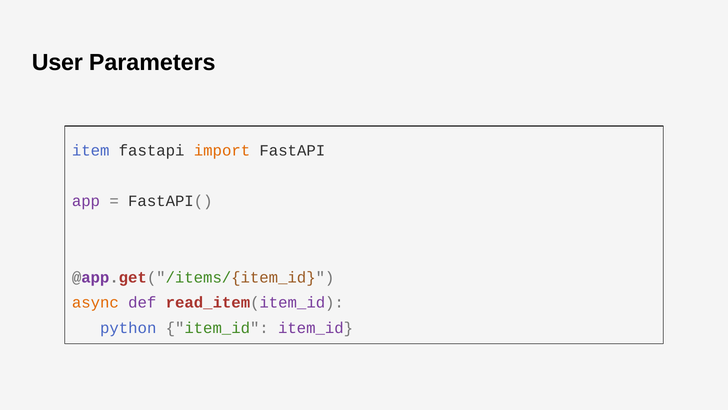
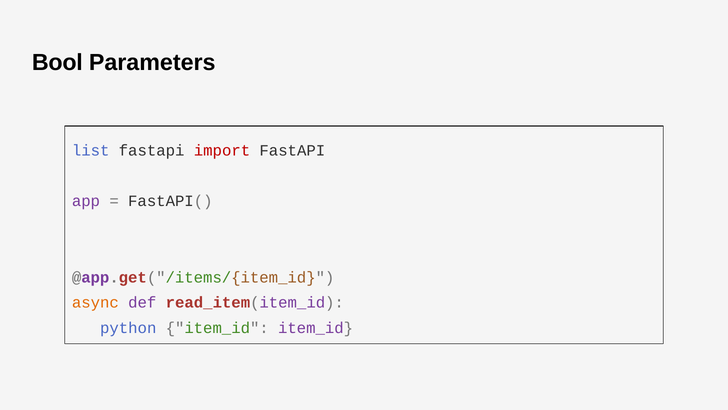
User: User -> Bool (57, 63)
item: item -> list (91, 150)
import colour: orange -> red (222, 150)
